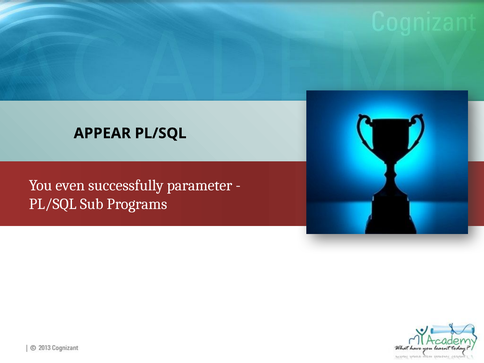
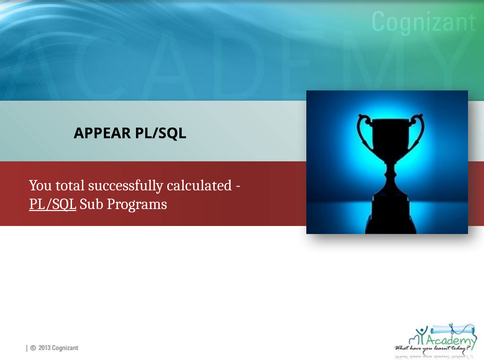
even: even -> total (70, 185)
parameter: parameter -> calculated (199, 185)
PL/SQL underline: none -> present (53, 204)
